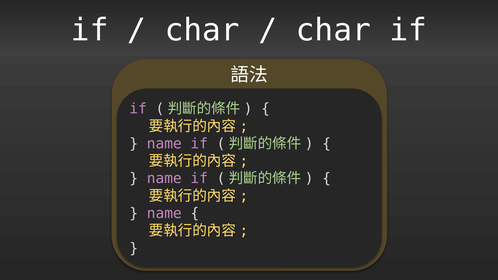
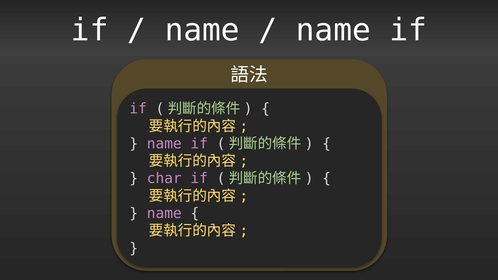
char: char -> name (202, 30)
char: char -> name (333, 30)
name: name -> char (164, 179)
